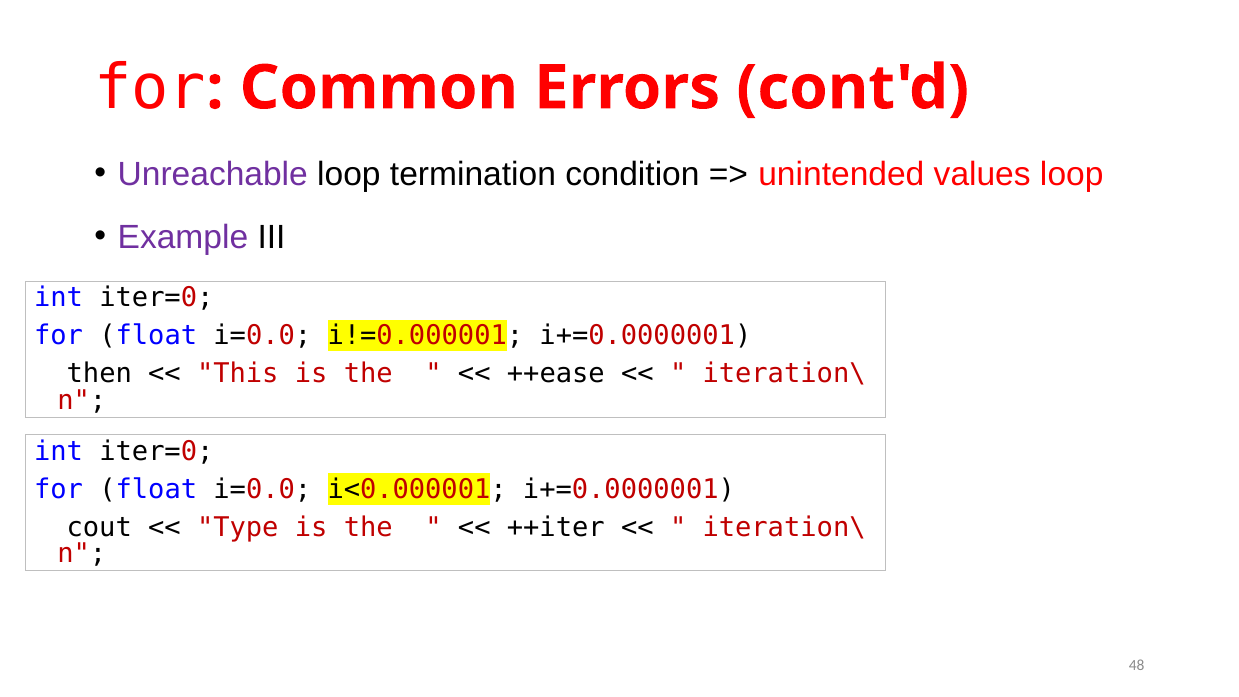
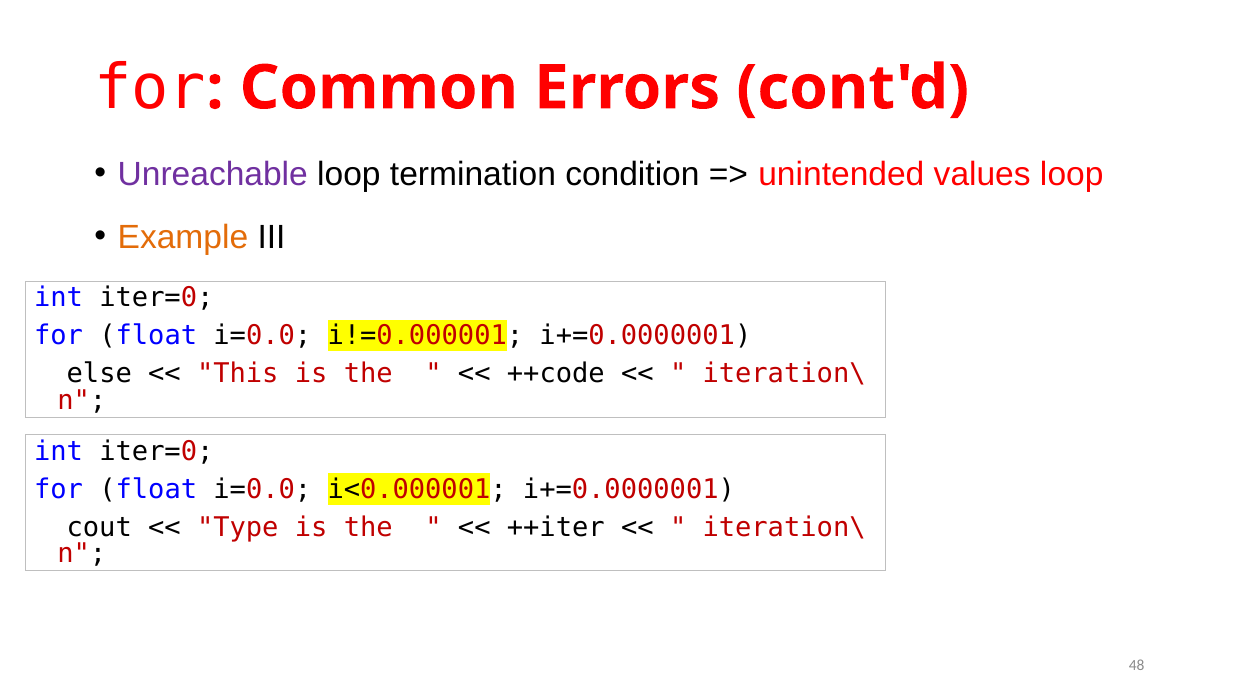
Example colour: purple -> orange (183, 238)
then: then -> else (99, 374)
++ease: ++ease -> ++code (556, 374)
